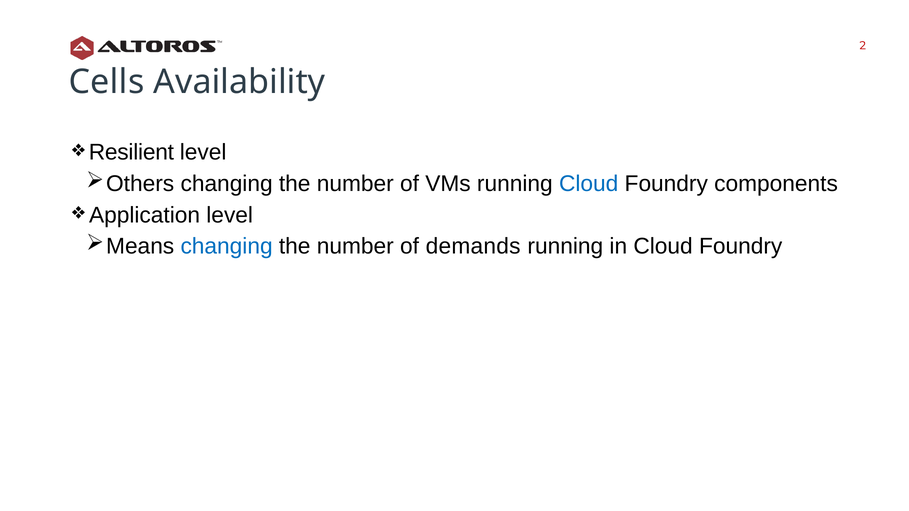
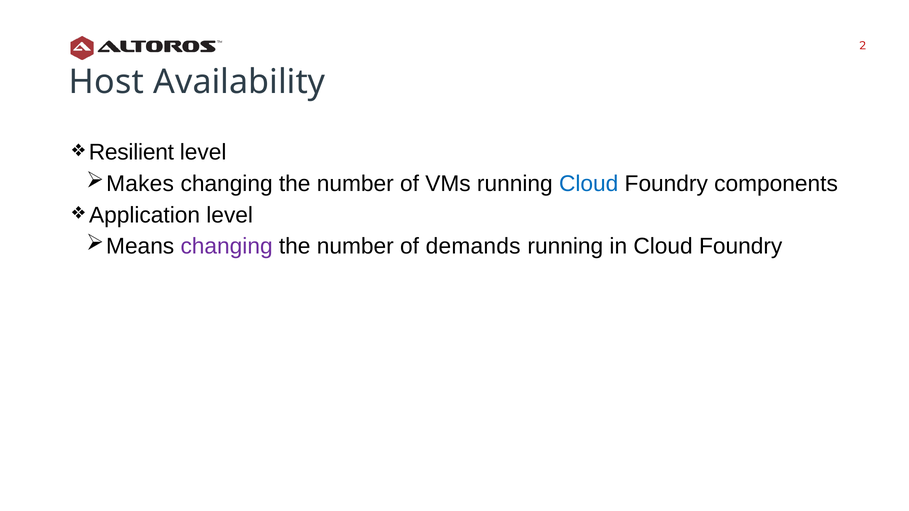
Cells: Cells -> Host (106, 82)
Others: Others -> Makes (140, 184)
changing colour: blue -> purple (227, 247)
